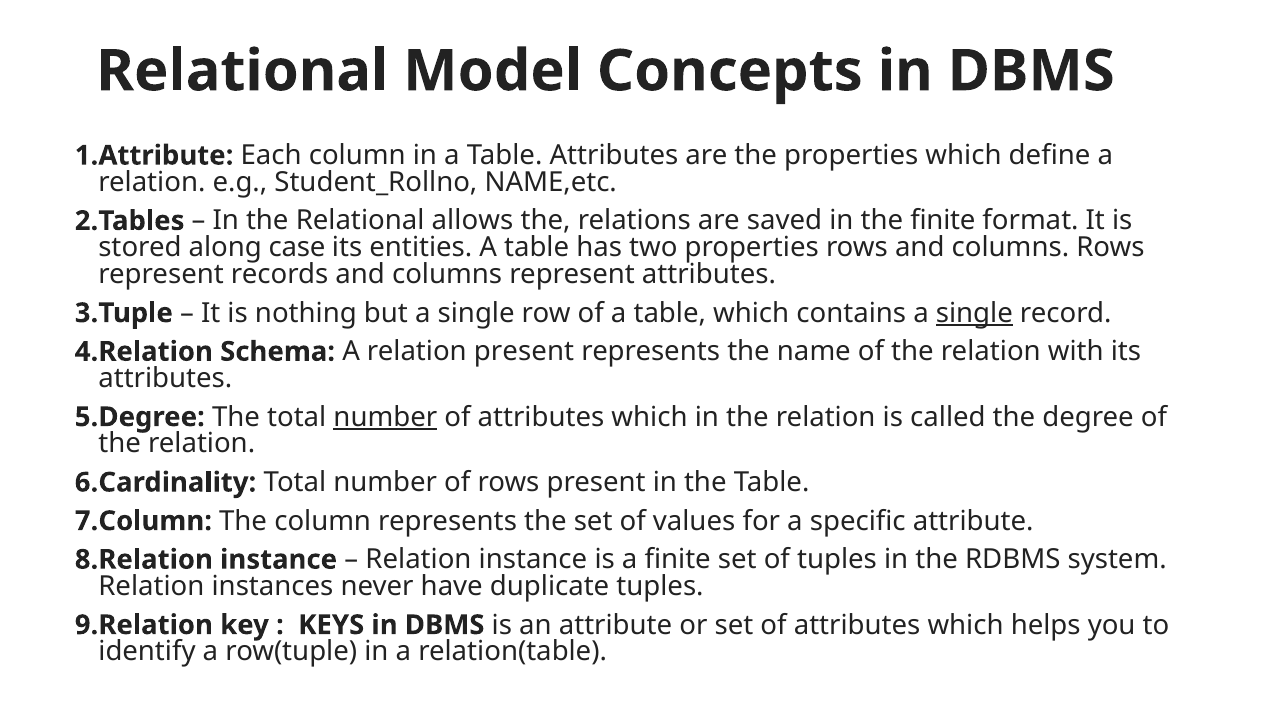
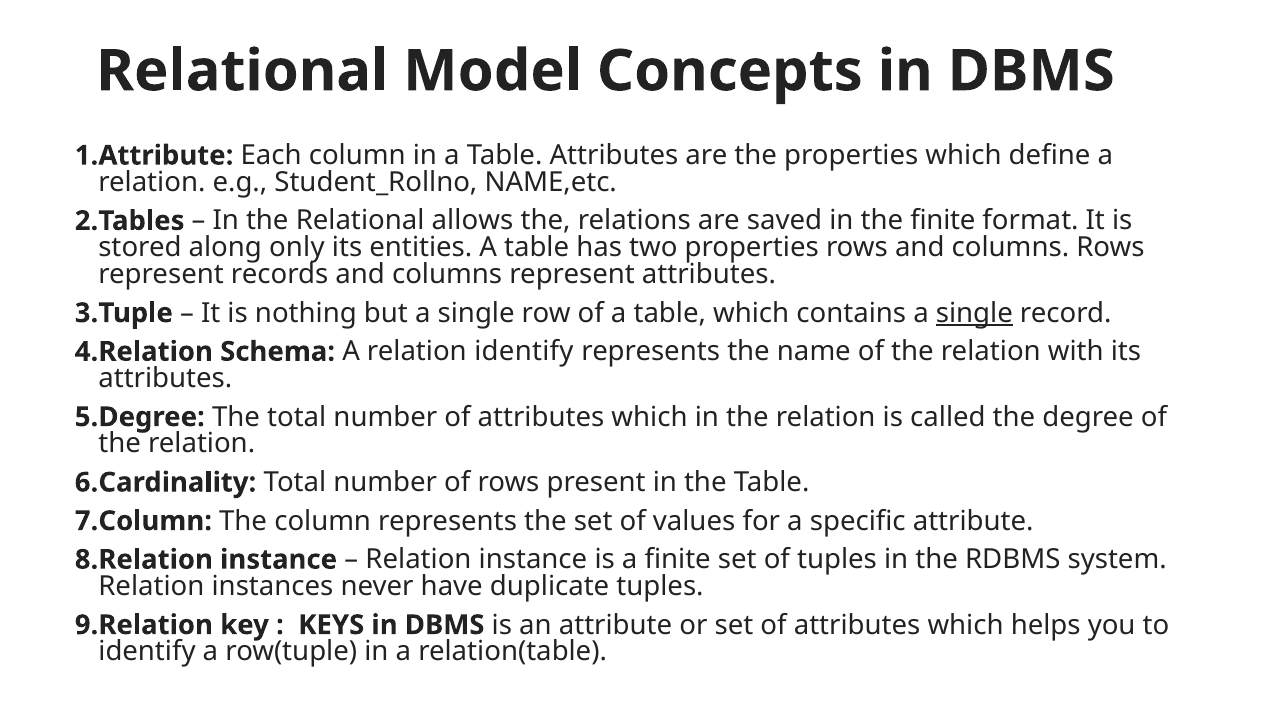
case: case -> only (297, 248)
relation present: present -> identify (524, 352)
number underline: present -> none (385, 417)
